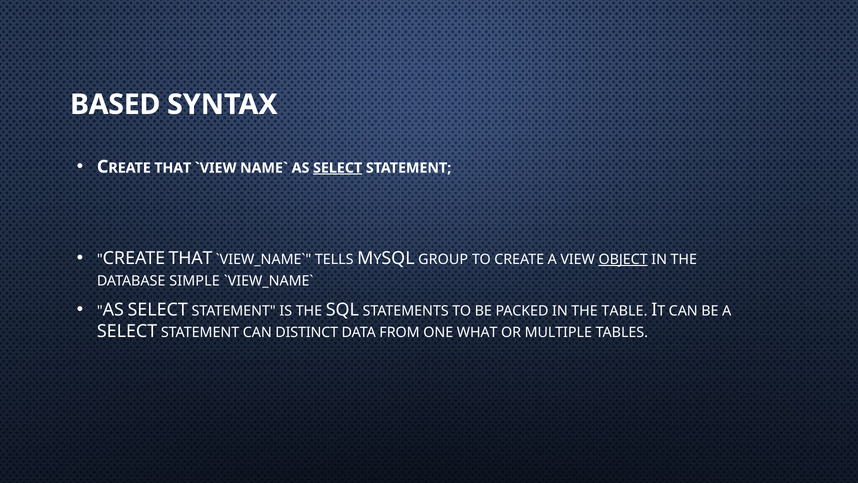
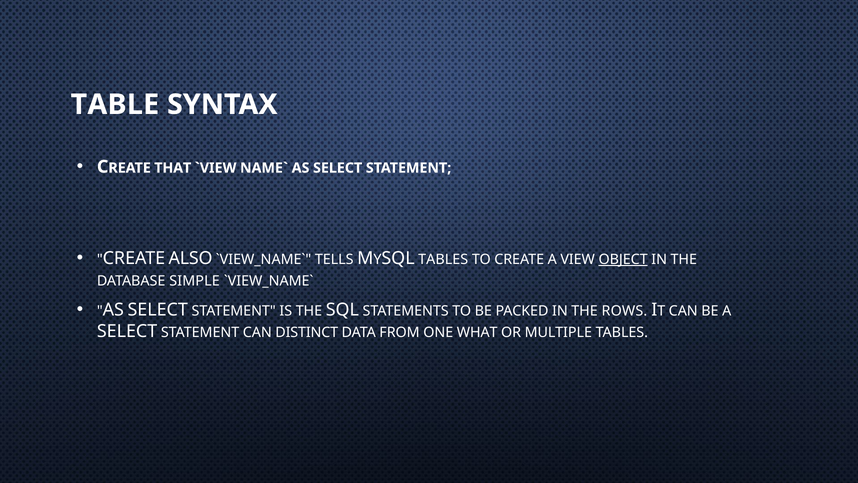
BASED: BASED -> TABLE (115, 104)
SELECT underline: present -> none (338, 168)
THAT: THAT -> ALSO (191, 258)
SQL GROUP: GROUP -> TABLES (443, 259)
TABLE: TABLE -> ROWS (624, 311)
